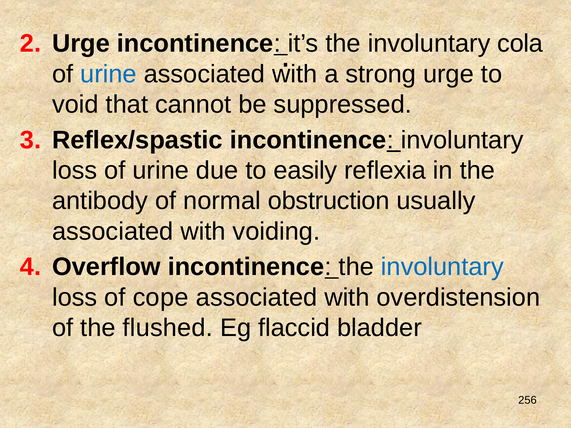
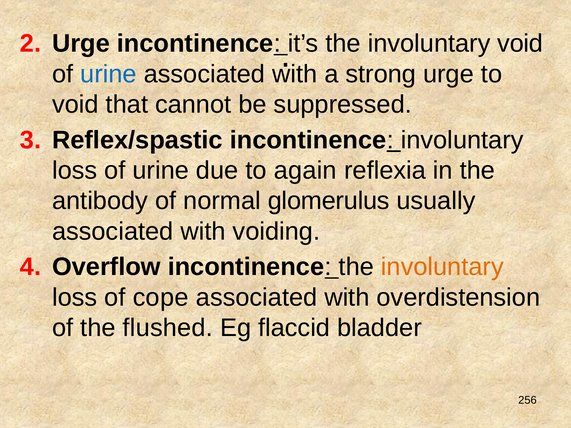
involuntary cola: cola -> void (520, 44)
easily: easily -> again (305, 171)
obstruction: obstruction -> glomerulus (329, 201)
involuntary colour: blue -> orange (442, 267)
